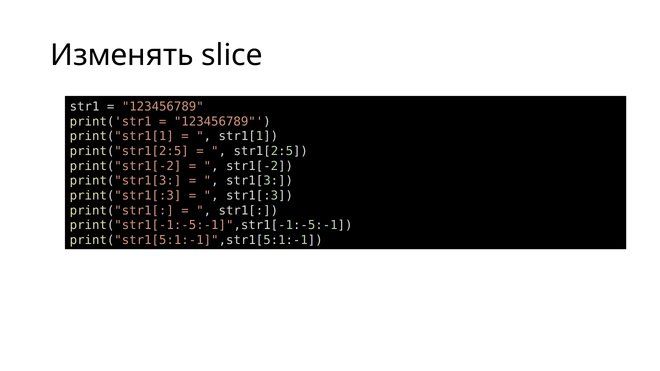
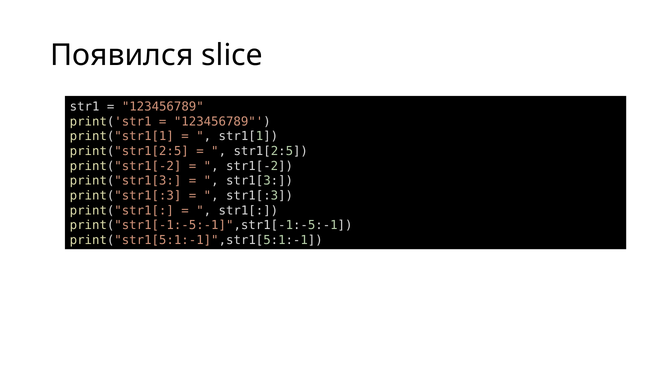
Изменять: Изменять -> Появился (122, 55)
